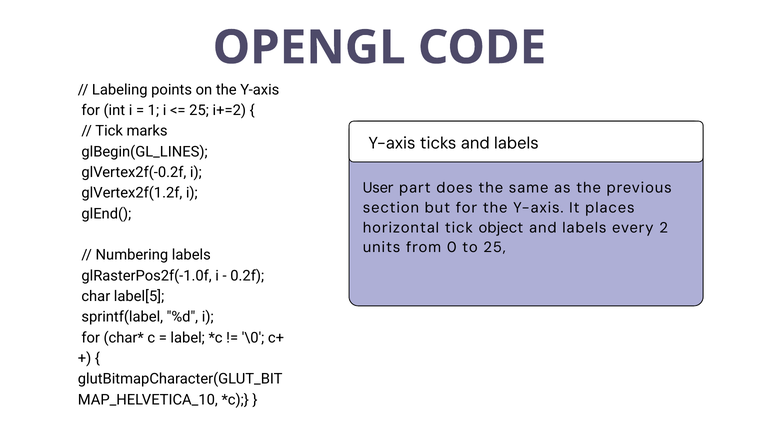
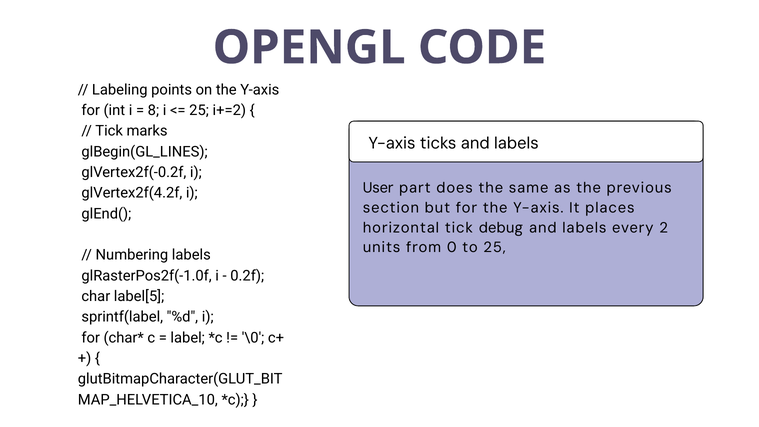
1: 1 -> 8 (153, 110)
glVertex2f(1.2f: glVertex2f(1.2f -> glVertex2f(4.2f (132, 193)
object: object -> debug (501, 228)
